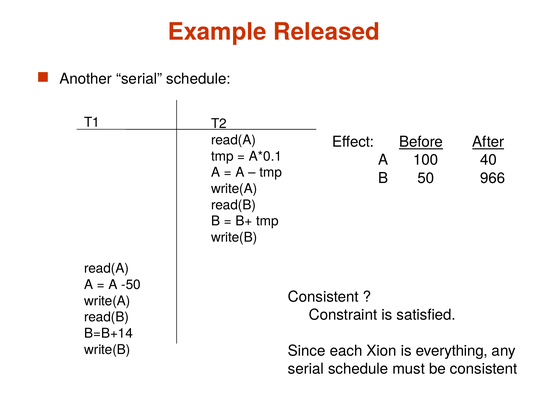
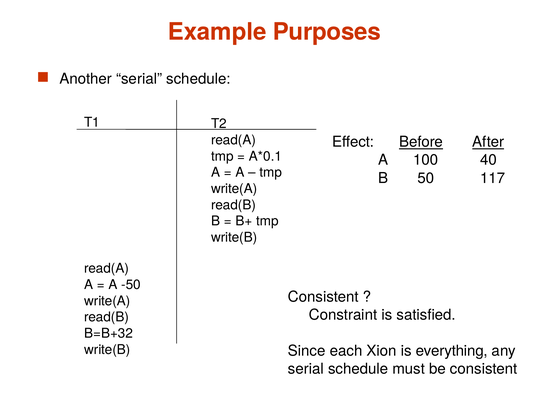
Released: Released -> Purposes (327, 32)
966: 966 -> 117 (493, 178)
B=B+14: B=B+14 -> B=B+32 (109, 333)
